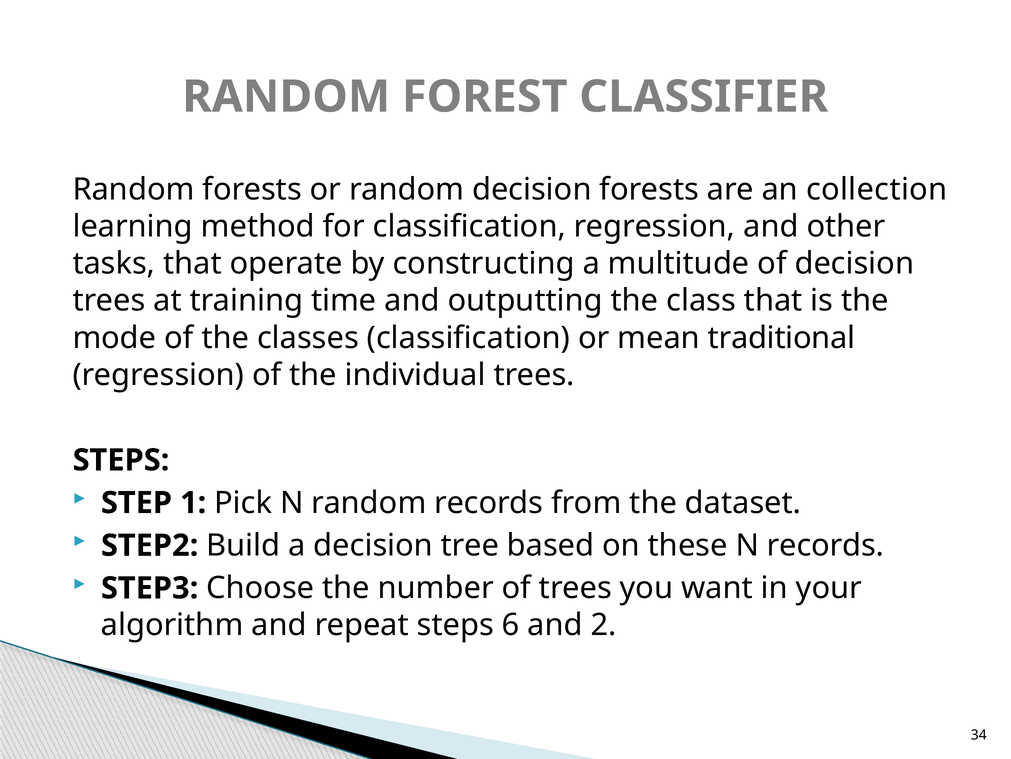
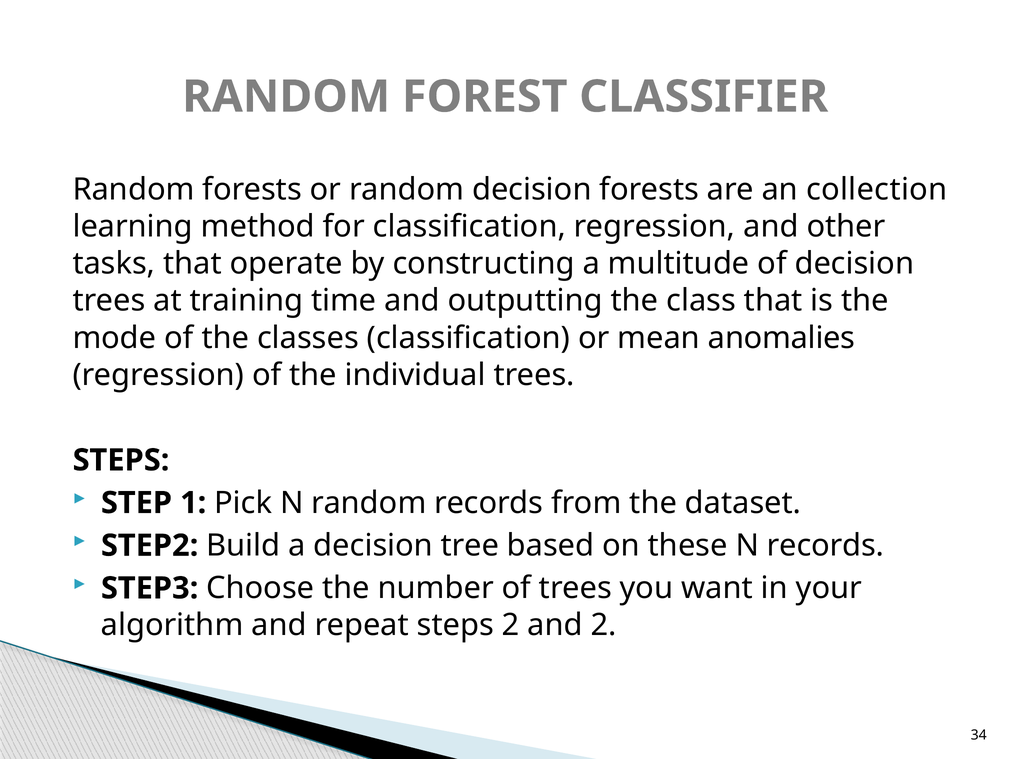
traditional: traditional -> anomalies (782, 337)
steps 6: 6 -> 2 (511, 625)
